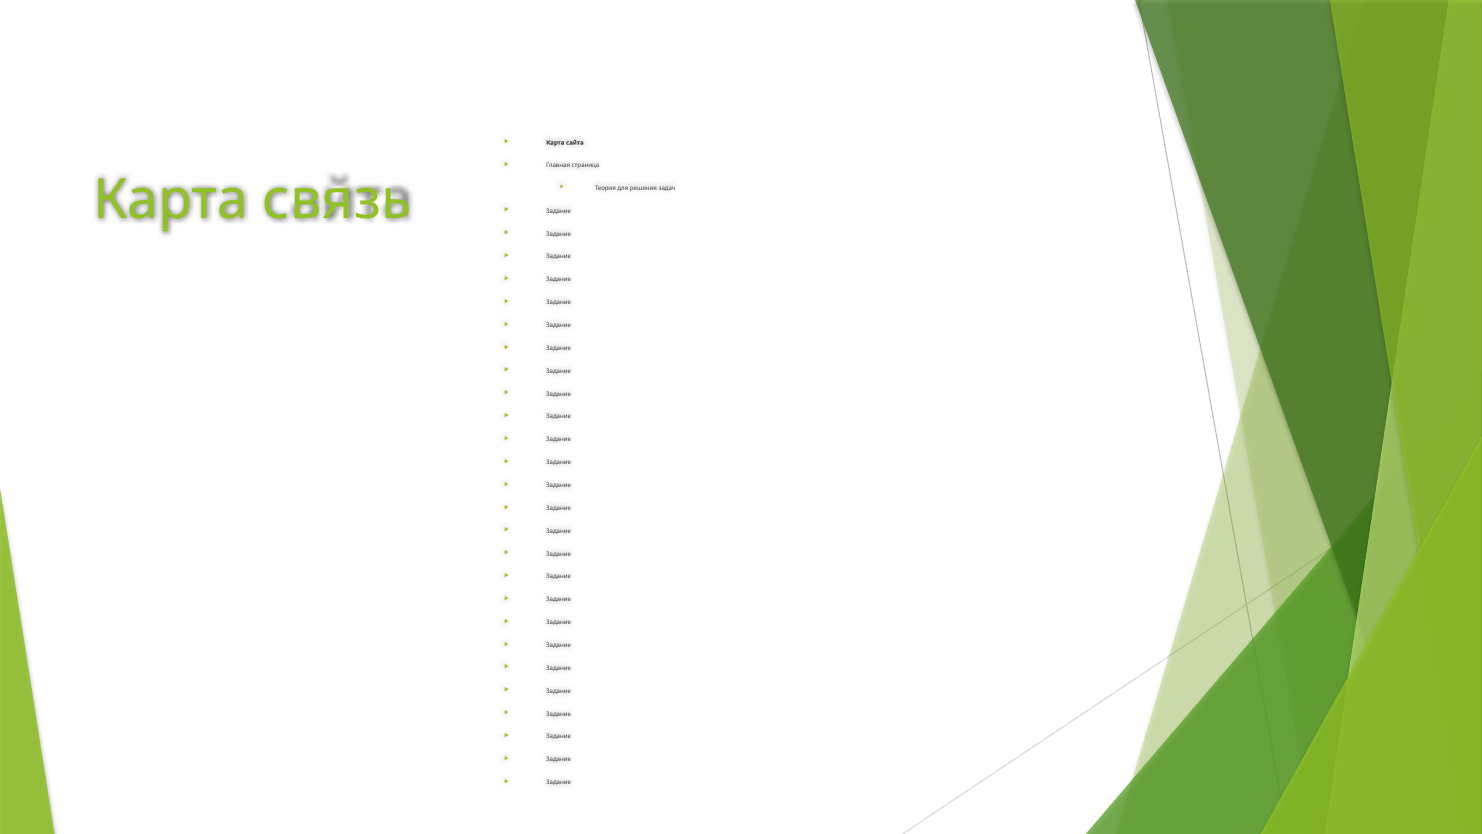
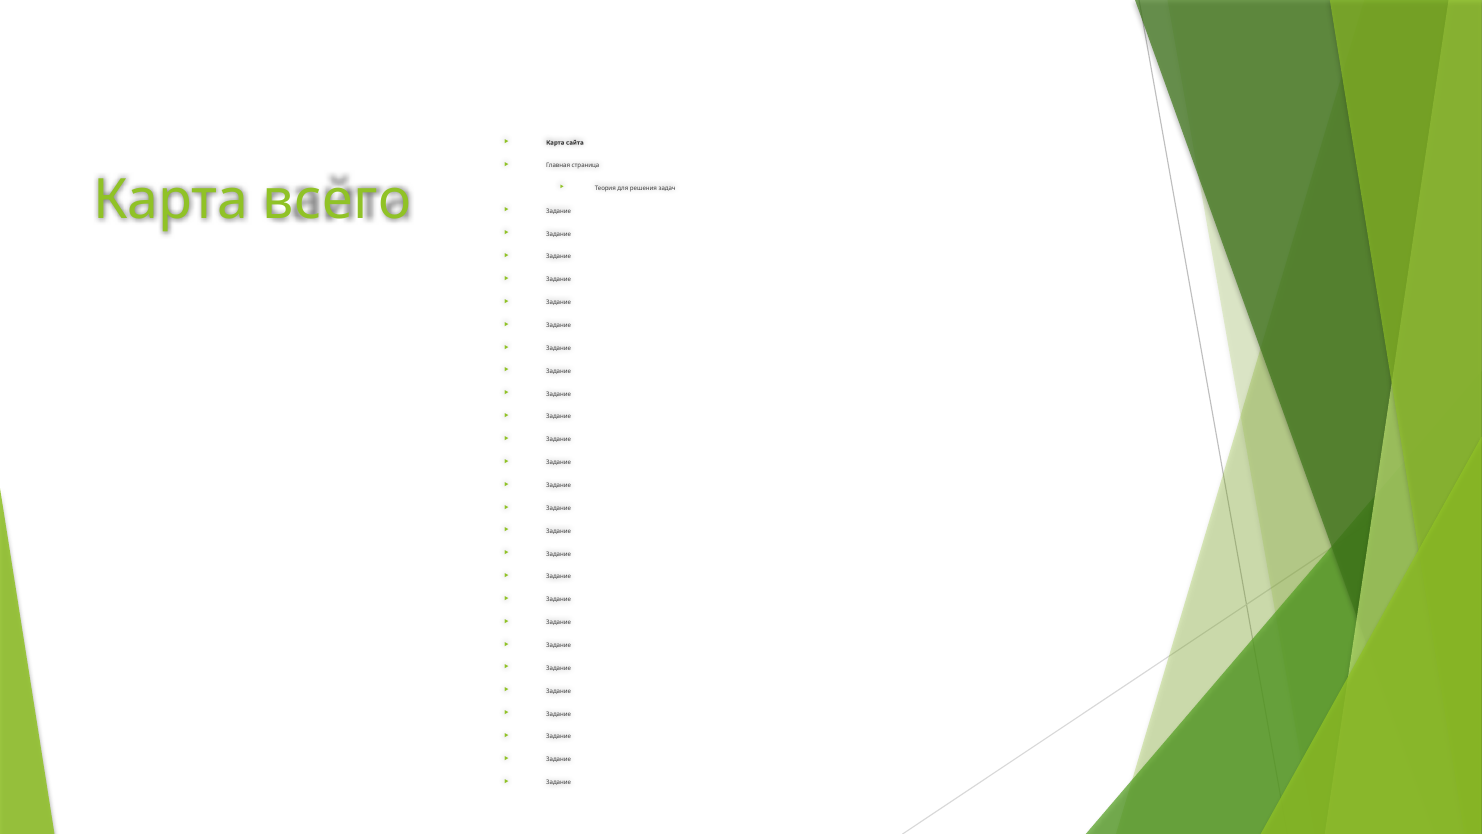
связь: связь -> всего (337, 200)
